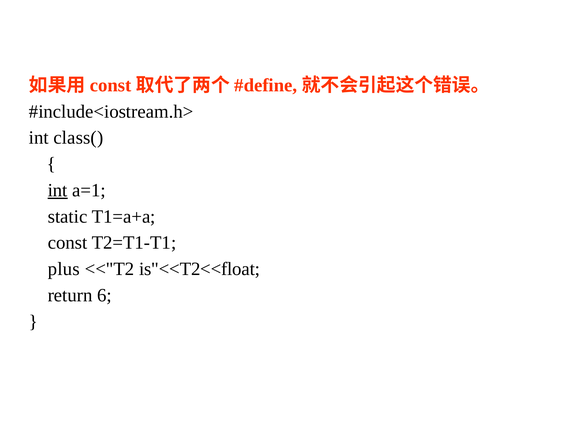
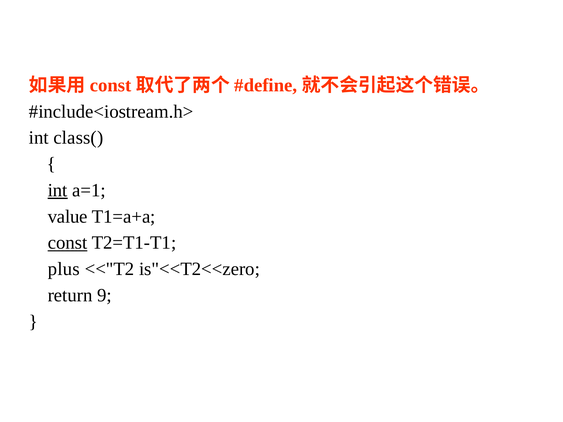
static: static -> value (68, 217)
const underline: none -> present (68, 243)
is"<<T2<<float: is"<<T2<<float -> is"<<T2<<zero (199, 269)
6: 6 -> 9 (104, 295)
